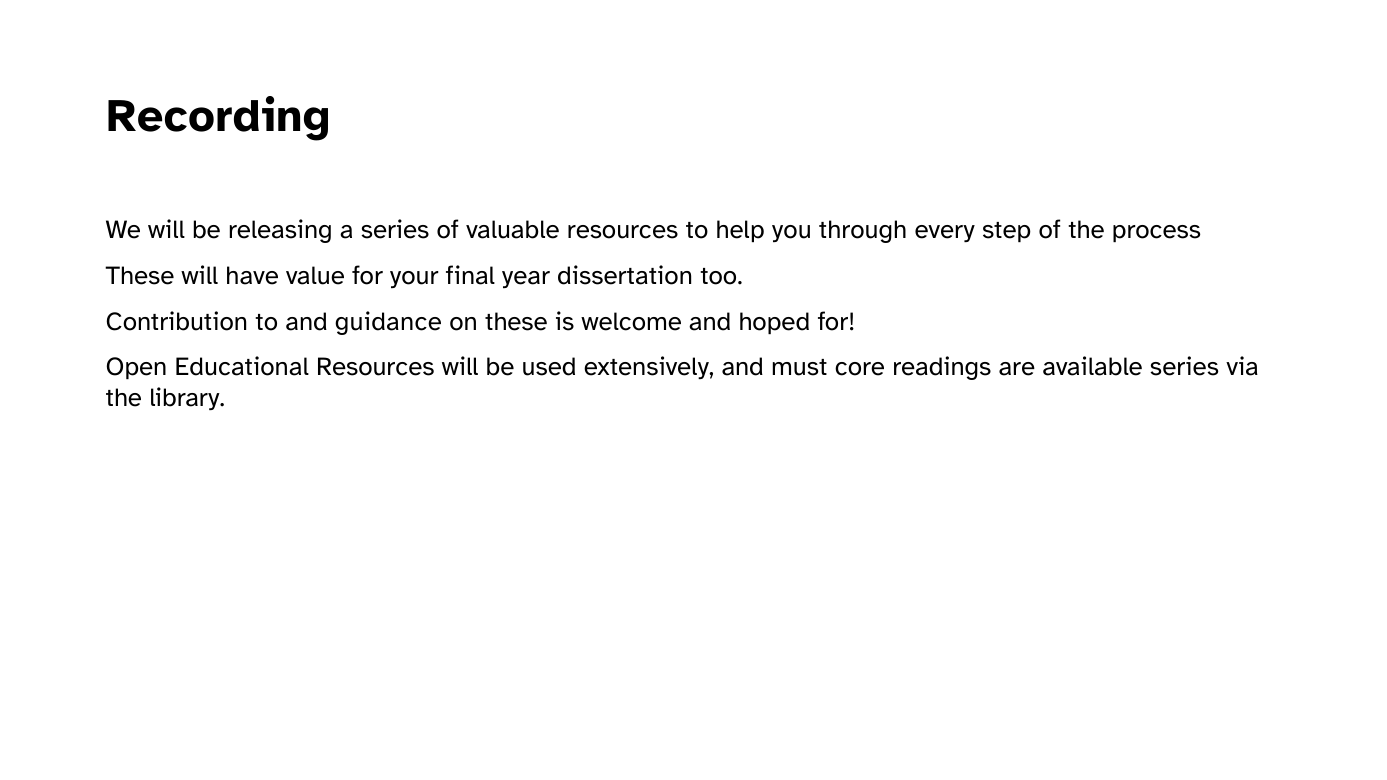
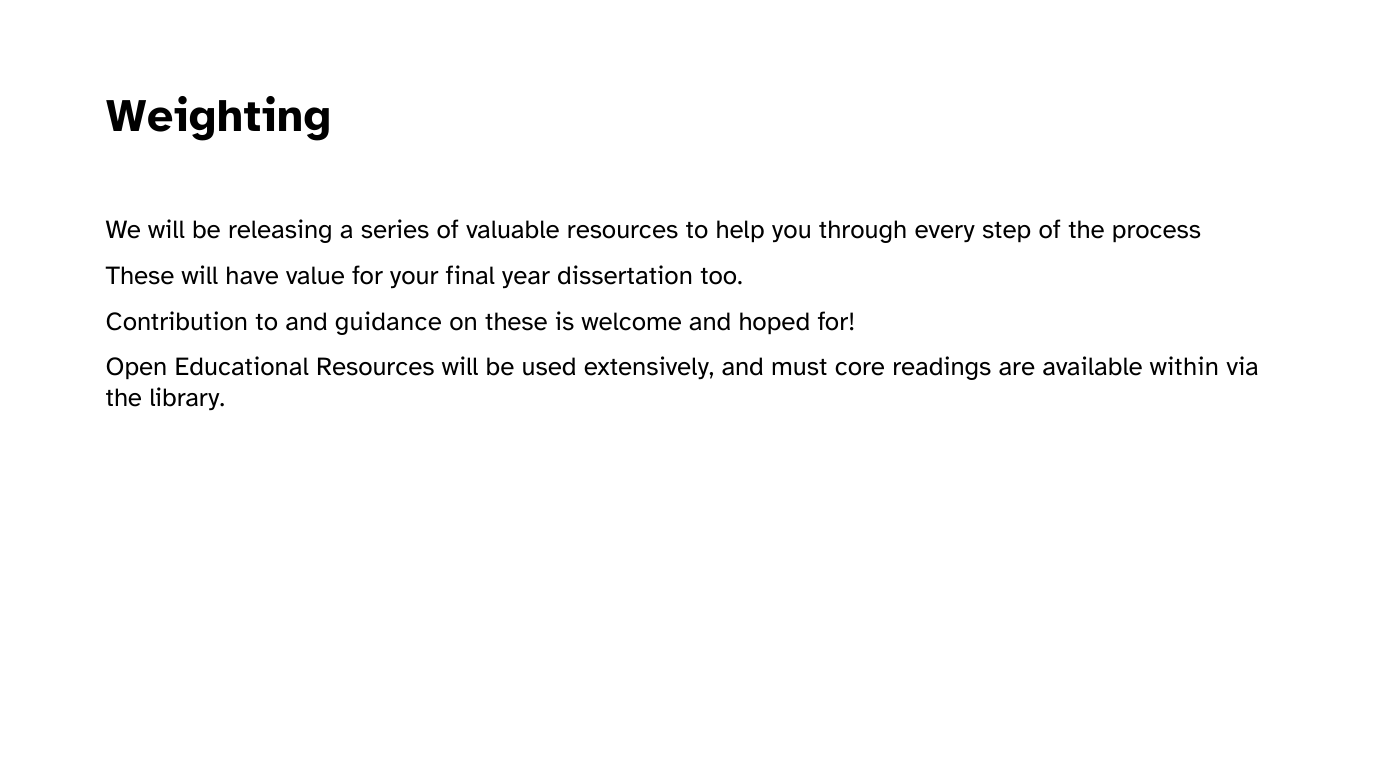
Recording: Recording -> Weighting (219, 117)
available series: series -> within (1184, 367)
